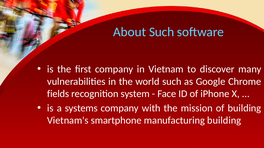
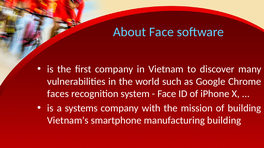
About Such: Such -> Face (161, 32)
fields: fields -> faces (58, 94)
